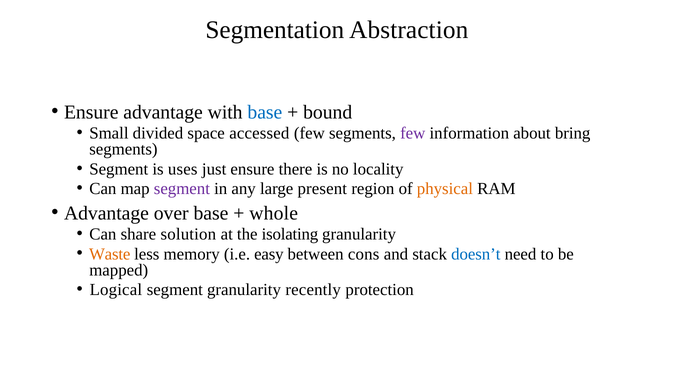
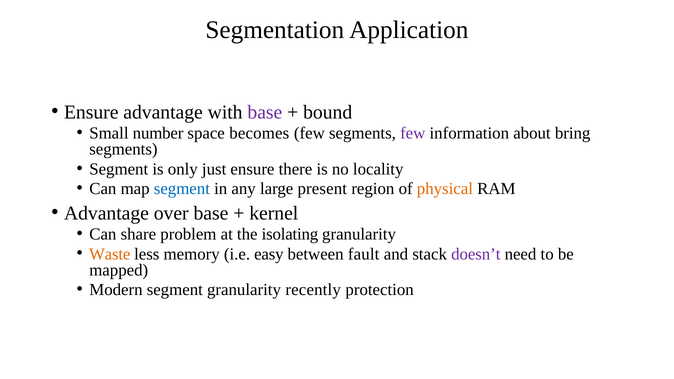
Abstraction: Abstraction -> Application (409, 30)
base colour: blue -> purple (265, 112)
divided: divided -> number (158, 133)
accessed: accessed -> becomes (259, 133)
uses: uses -> only (183, 169)
segment colour: purple -> blue (182, 189)
whole: whole -> kernel (274, 213)
solution: solution -> problem (188, 234)
cons: cons -> fault (364, 254)
doesn’t colour: blue -> purple (476, 254)
Logical: Logical -> Modern (116, 290)
